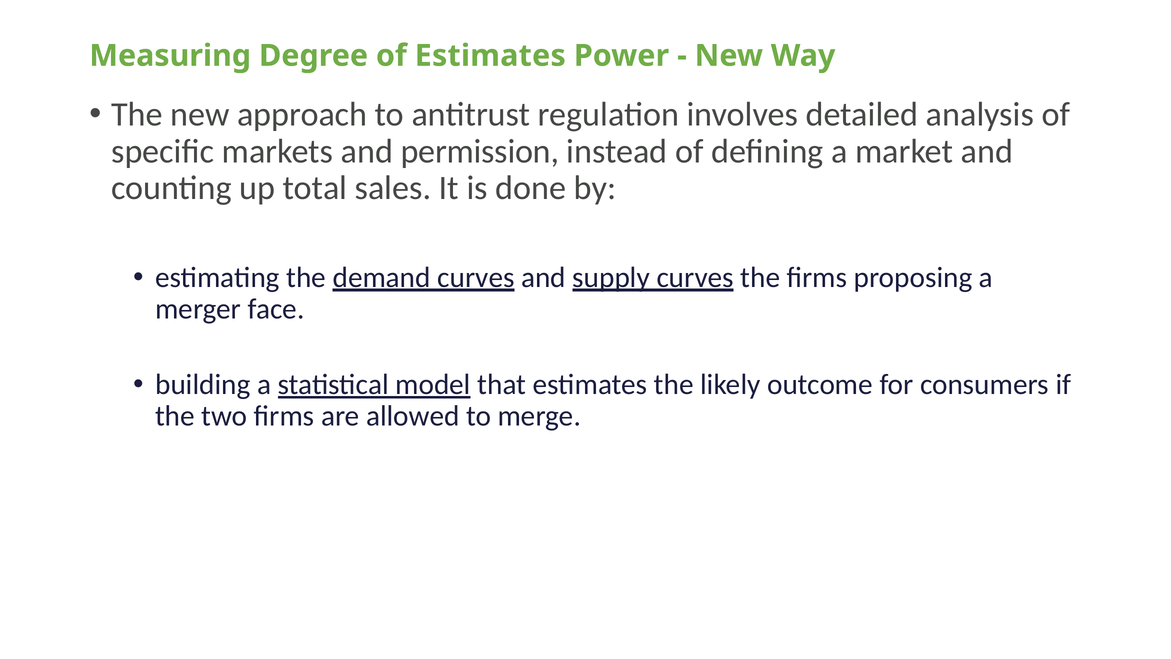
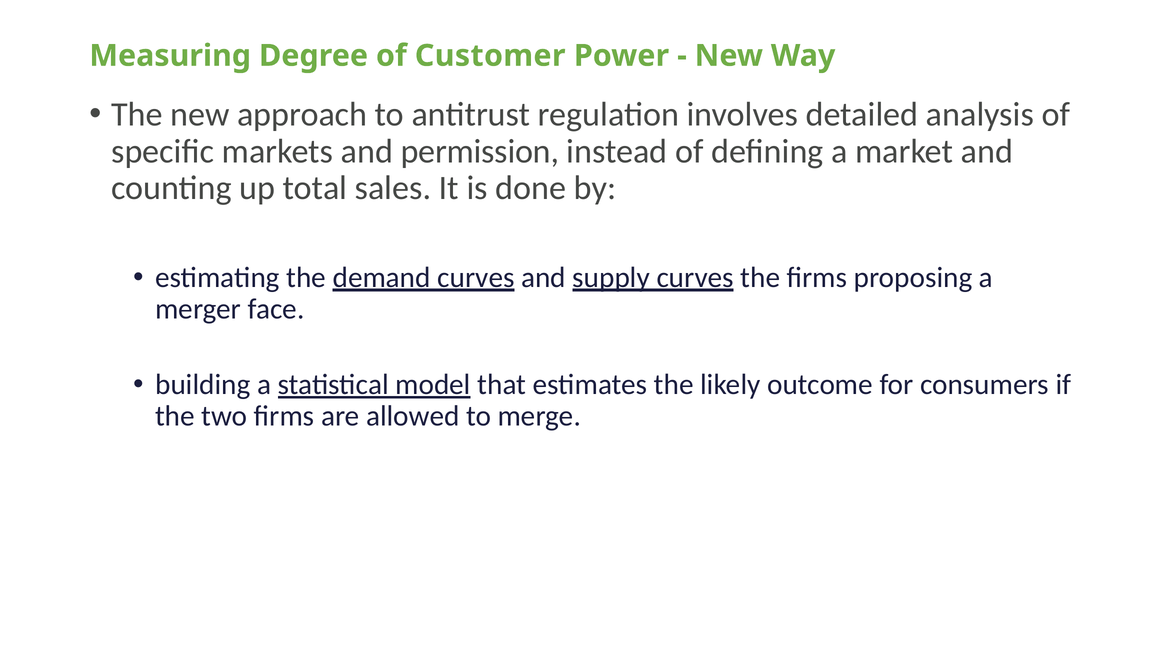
of Estimates: Estimates -> Customer (490, 56)
